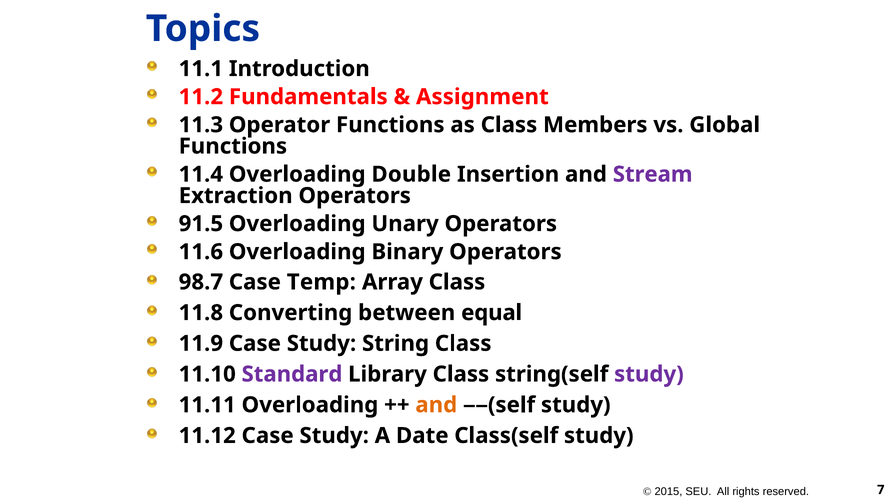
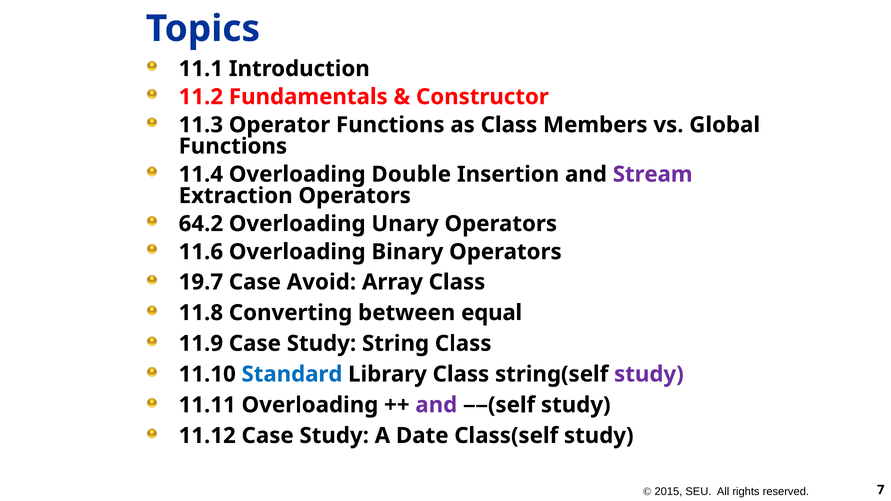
Assignment: Assignment -> Constructor (482, 97)
91.5: 91.5 -> 64.2 (201, 224)
98.7: 98.7 -> 19.7 (201, 282)
Temp: Temp -> Avoid (321, 282)
Standard colour: purple -> blue (292, 374)
and colour: orange -> purple (436, 405)
